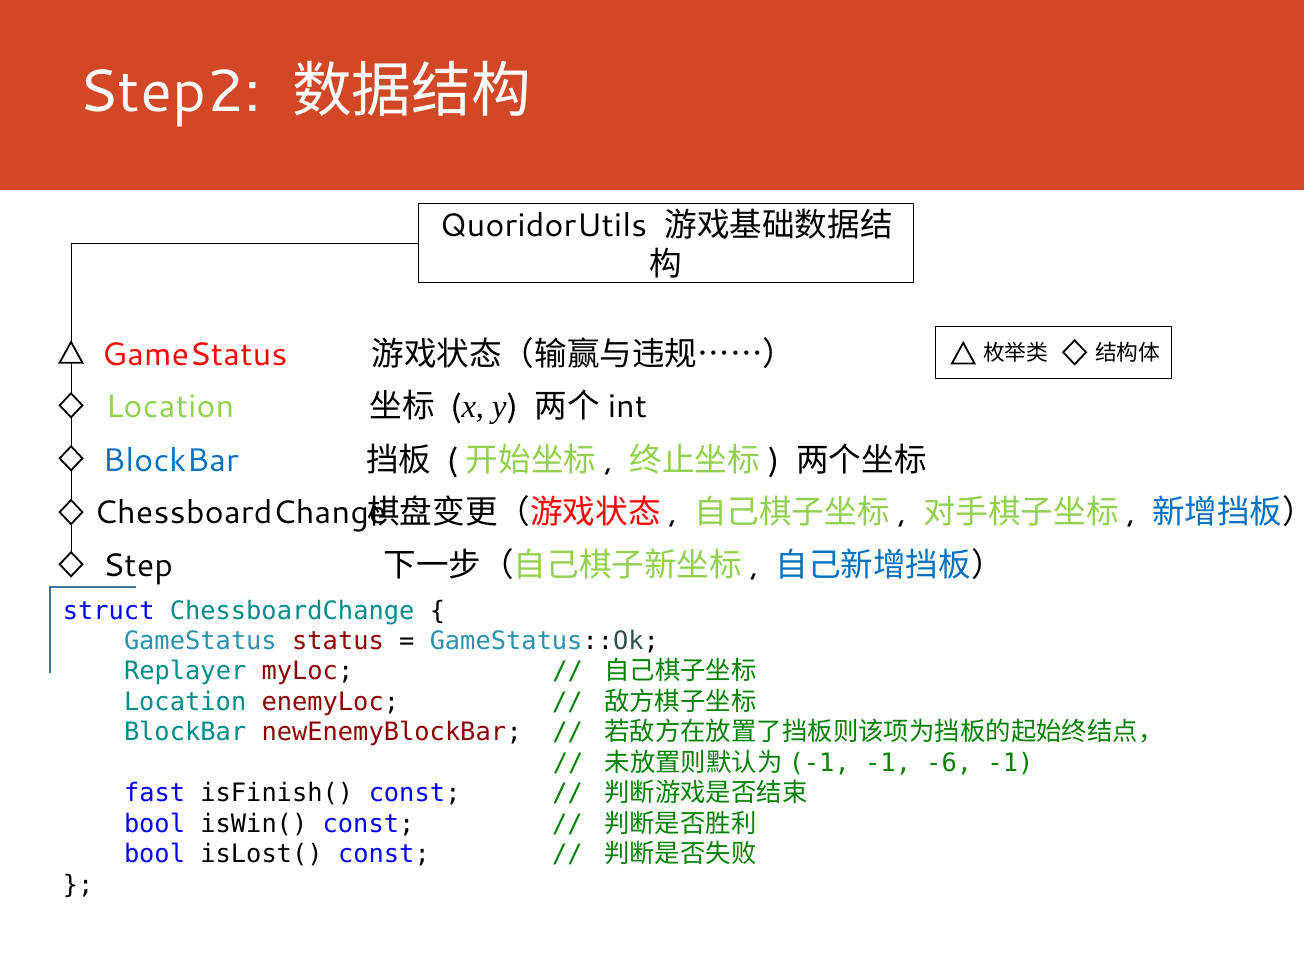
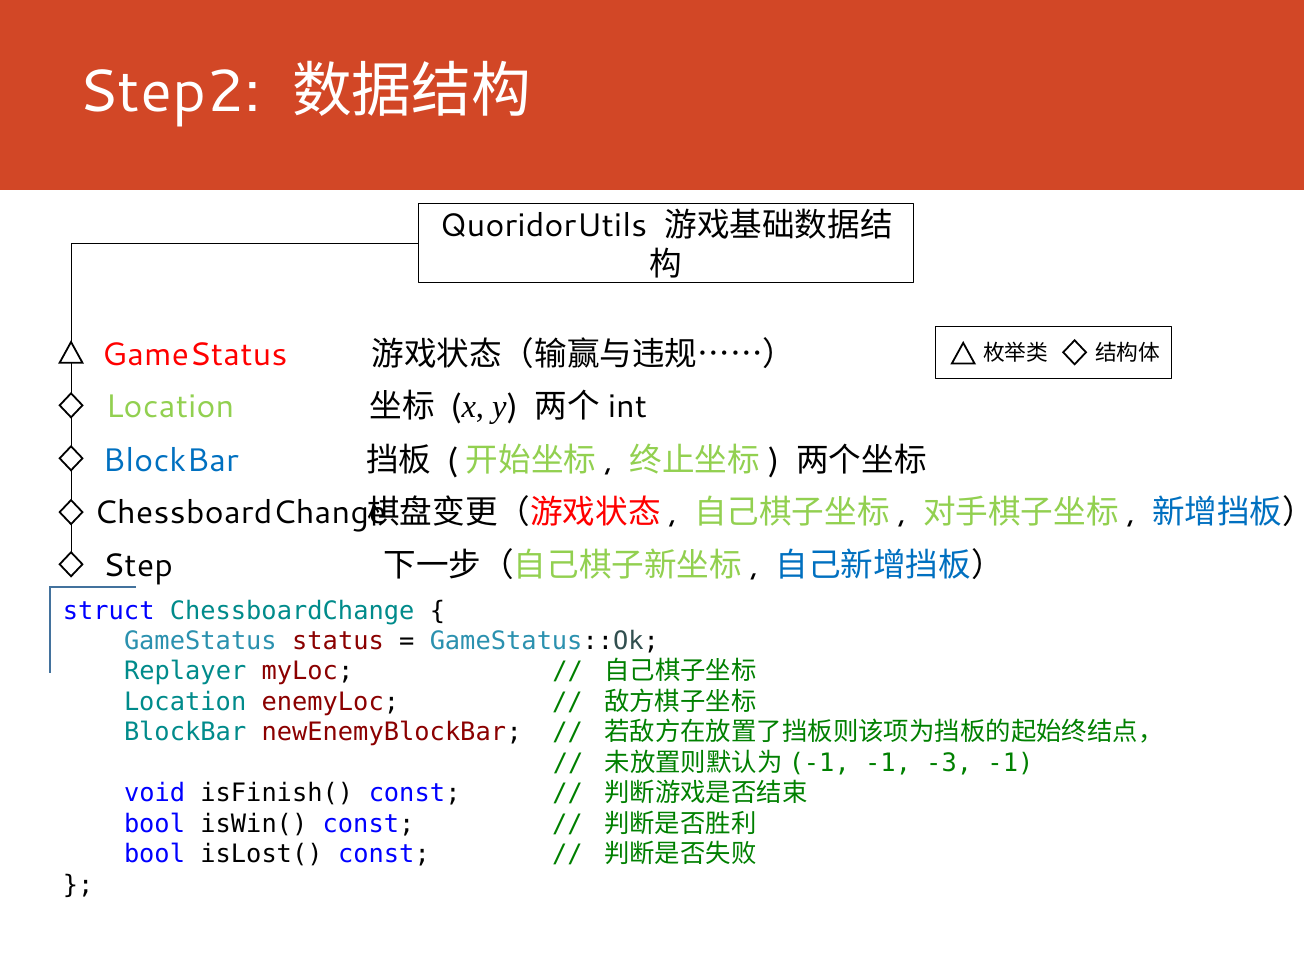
-6: -6 -> -3 (949, 763)
fast: fast -> void (155, 793)
